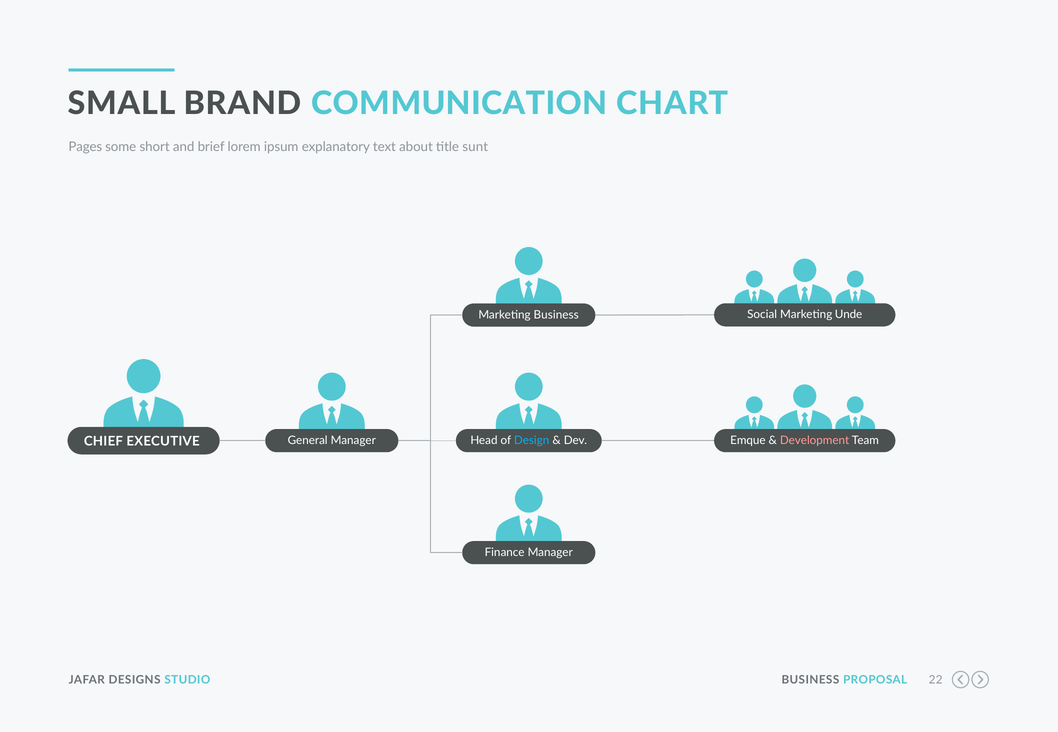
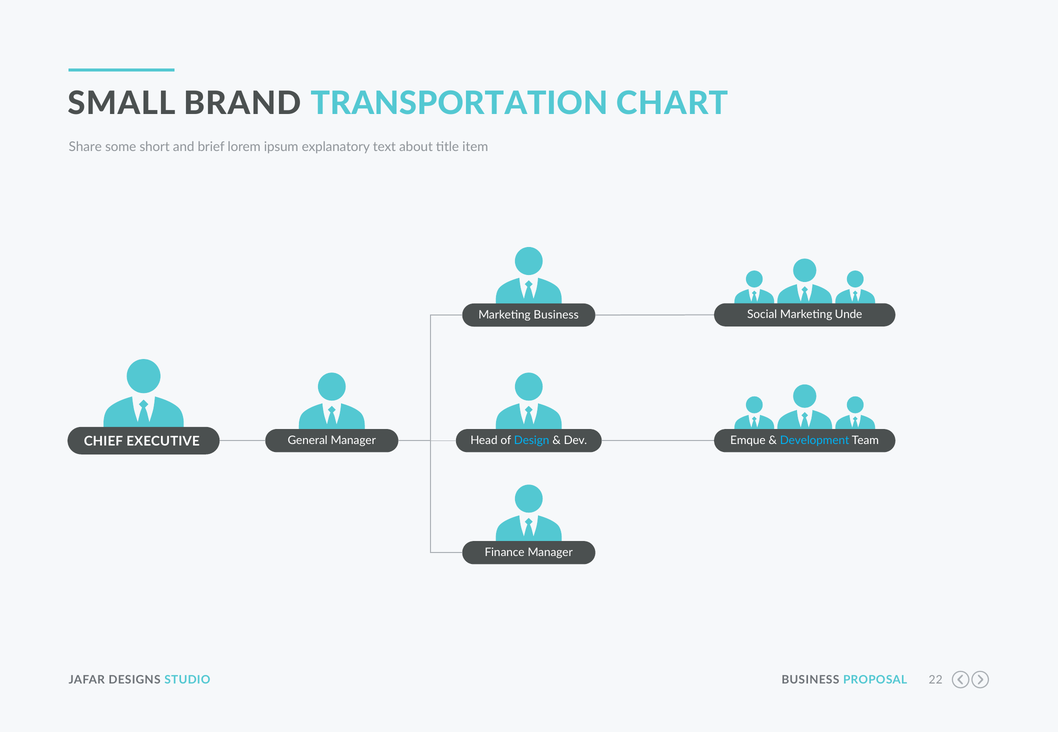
COMMUNICATION: COMMUNICATION -> TRANSPORTATION (459, 104)
Pages: Pages -> Share (85, 147)
sunt: sunt -> item (475, 147)
Development colour: pink -> light blue (815, 441)
